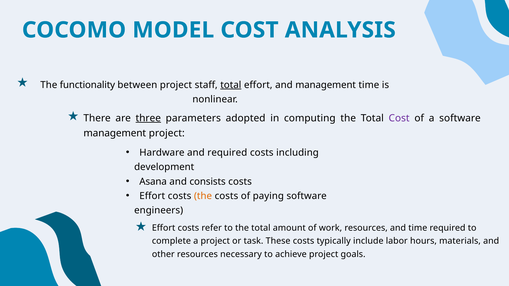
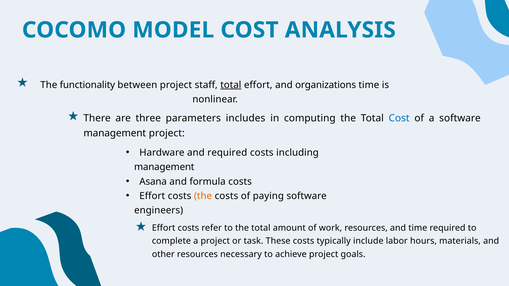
and management: management -> organizations (326, 85)
three underline: present -> none (148, 118)
adopted: adopted -> includes (246, 118)
Cost colour: purple -> blue (399, 118)
development: development -> management (164, 167)
consists: consists -> formula (208, 182)
